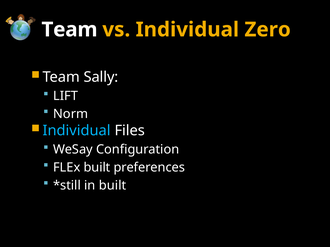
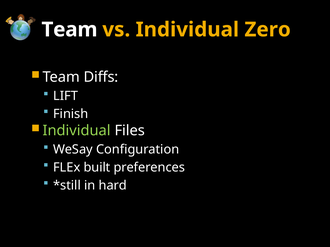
Sally: Sally -> Diffs (101, 77)
Norm: Norm -> Finish (71, 114)
Individual colour: light blue -> light green (77, 131)
in built: built -> hard (113, 186)
